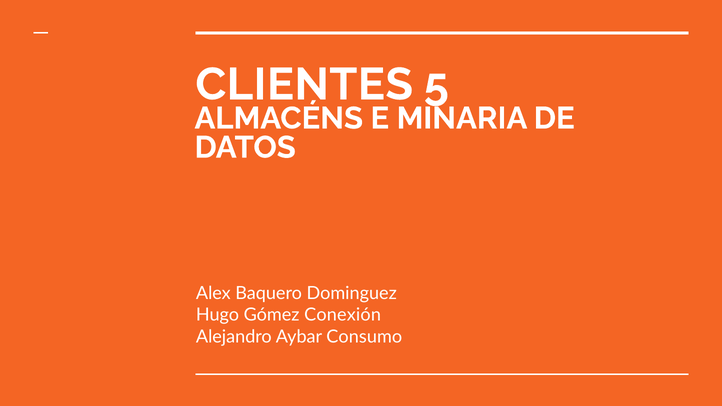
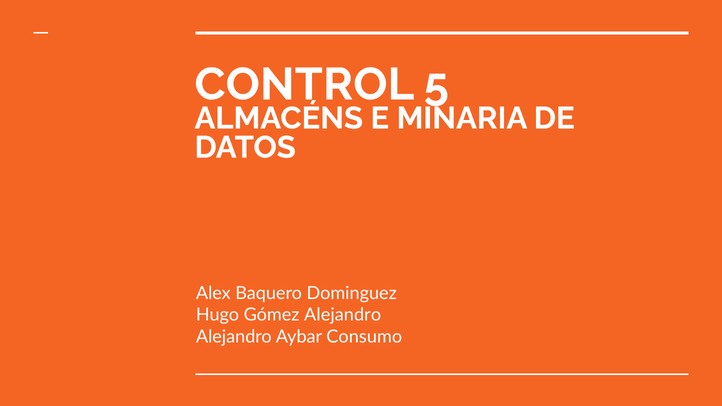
CLIENTES: CLIENTES -> CONTROL (304, 85)
Gómez Conexión: Conexión -> Alejandro (343, 315)
